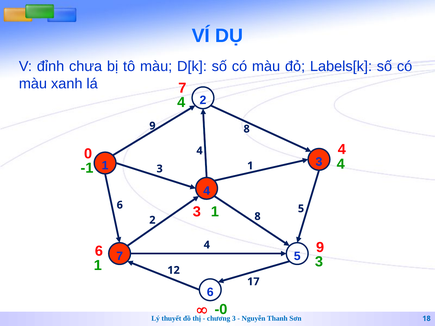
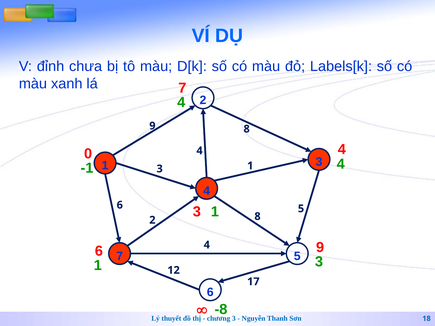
-0: -0 -> -8 (221, 310)
